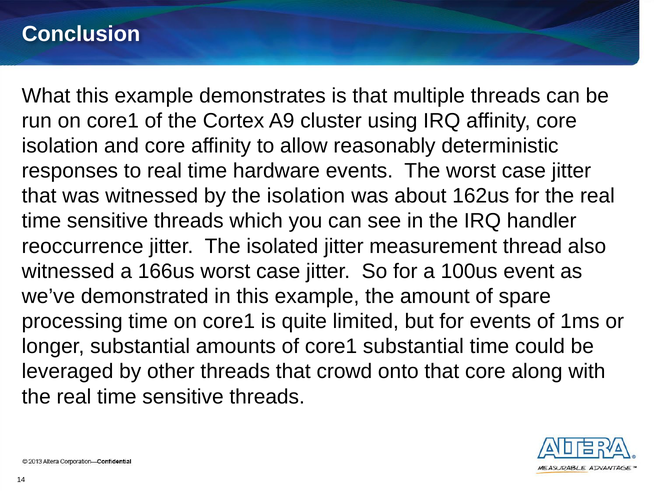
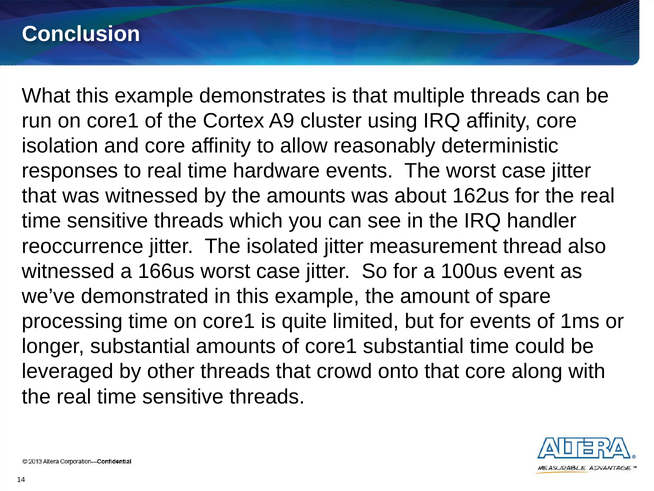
the isolation: isolation -> amounts (306, 196)
